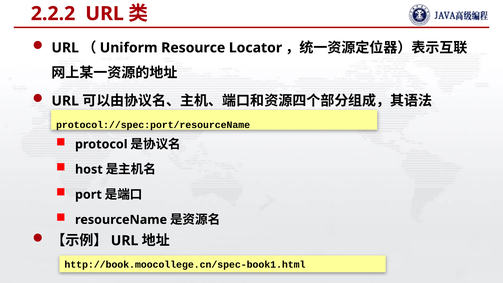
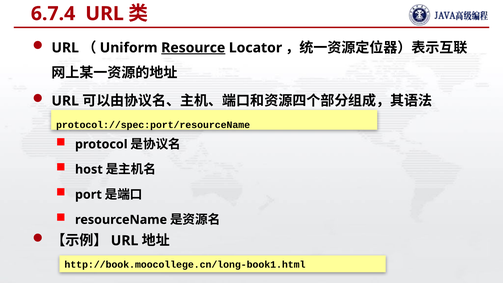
2.2.2: 2.2.2 -> 6.7.4 (53, 14)
Resource underline: none -> present (193, 48)
http://book.moocollege.cn/spec-book1.html: http://book.moocollege.cn/spec-book1.html -> http://book.moocollege.cn/long-book1.html (185, 264)
